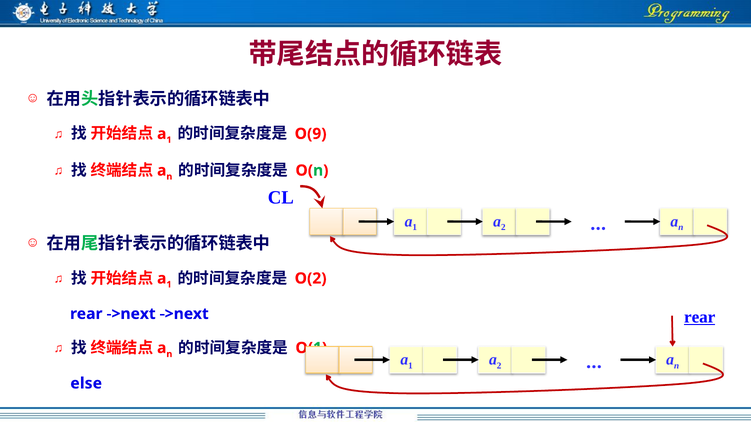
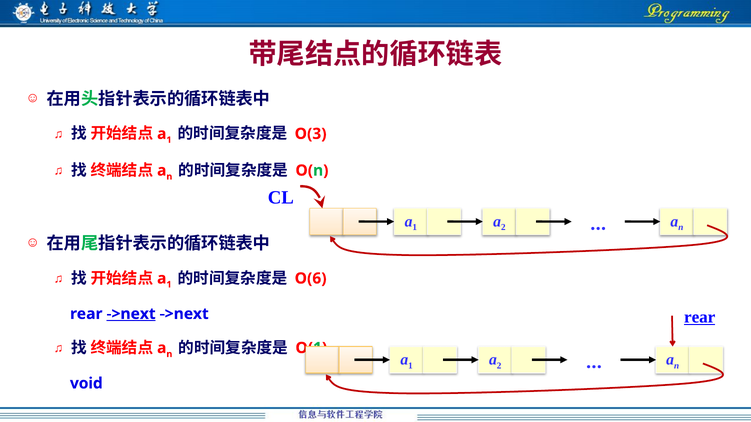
O(9: O(9 -> O(3 (311, 134)
O(2: O(2 -> O(6 (311, 279)
->next underline: none -> present (131, 314)
else: else -> void (86, 384)
